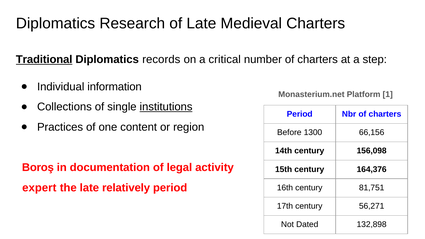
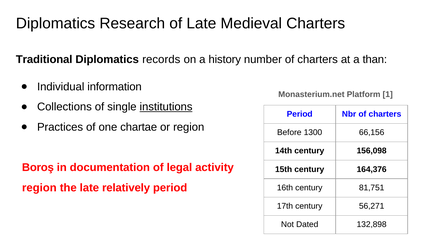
Traditional underline: present -> none (44, 60)
critical: critical -> history (225, 60)
step: step -> than (375, 60)
content: content -> chartae (139, 127)
expert: expert -> region (39, 188)
